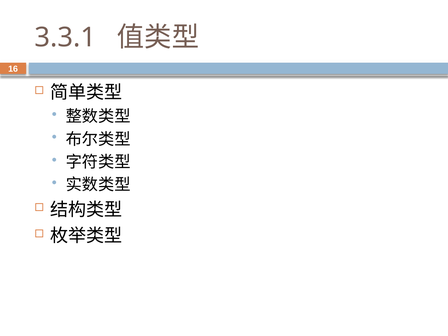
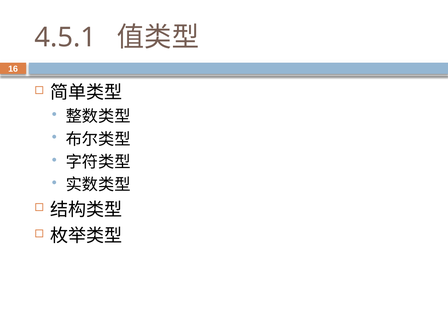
3.3.1: 3.3.1 -> 4.5.1 (65, 37)
